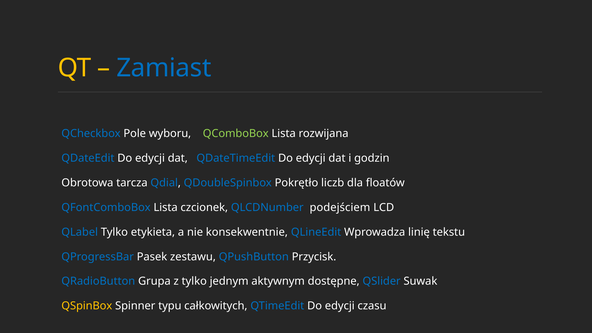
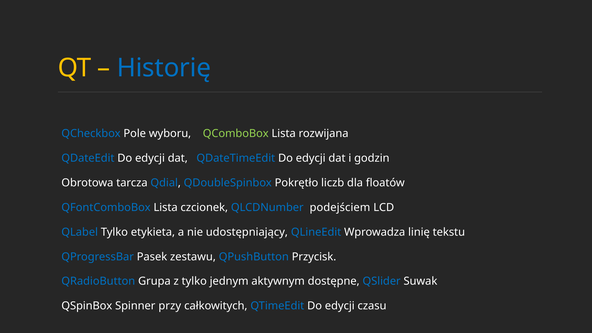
Zamiast: Zamiast -> Historię (164, 68)
konsekwentnie: konsekwentnie -> udostępniający (247, 232)
QSpinBox colour: yellow -> white (87, 306)
typu: typu -> przy (170, 306)
